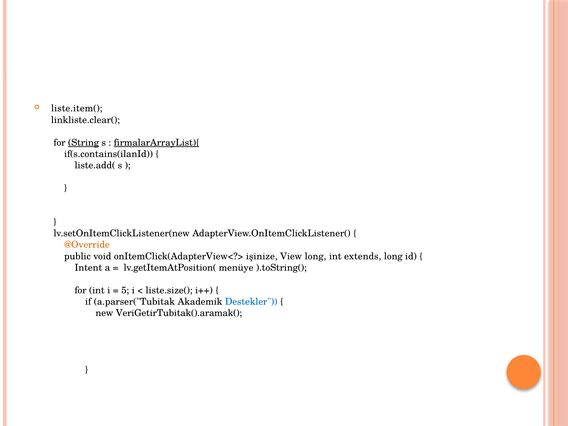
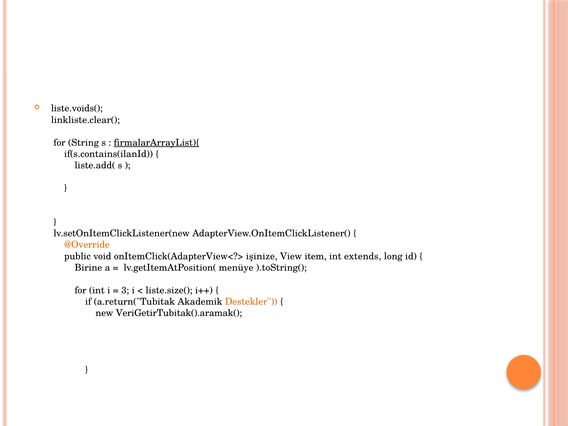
liste.item(: liste.item( -> liste.voids( (77, 109)
String underline: present -> none (84, 143)
View long: long -> item (316, 256)
Intent: Intent -> Birine (88, 268)
5: 5 -> 3 (125, 290)
a.parser("Tubitak: a.parser("Tubitak -> a.return("Tubitak (134, 302)
Destekler colour: blue -> orange (251, 302)
